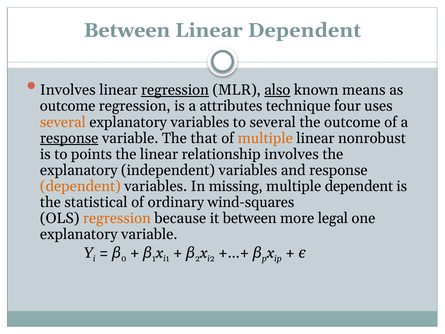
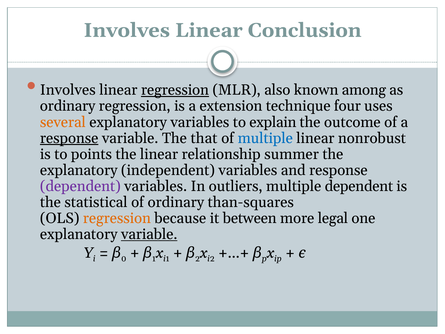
Between: Between -> Involves (127, 30)
Linear Dependent: Dependent -> Conclusion (305, 30)
also underline: present -> none (277, 90)
means: means -> among (364, 90)
outcome: outcome -> ordinary (68, 106)
attributes: attributes -> extension (231, 106)
to several: several -> explain (273, 122)
multiple colour: orange -> blue (265, 138)
relationship involves: involves -> summer (292, 154)
dependent colour: orange -> purple (80, 186)
missing: missing -> outliers (236, 186)
wind-squares: wind-squares -> than-squares (251, 202)
variable underline: none -> present (149, 234)
